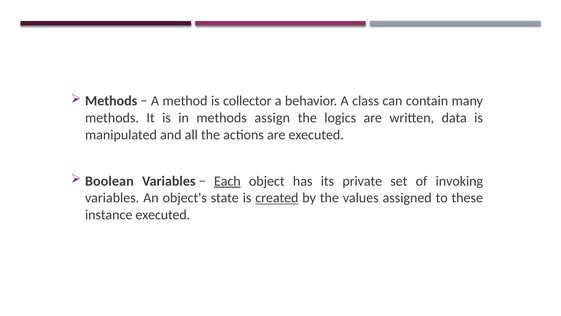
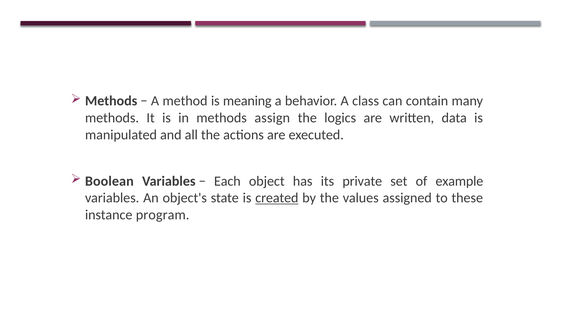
collector: collector -> meaning (247, 101)
Each underline: present -> none (227, 181)
invoking: invoking -> example (459, 181)
instance executed: executed -> program (163, 214)
